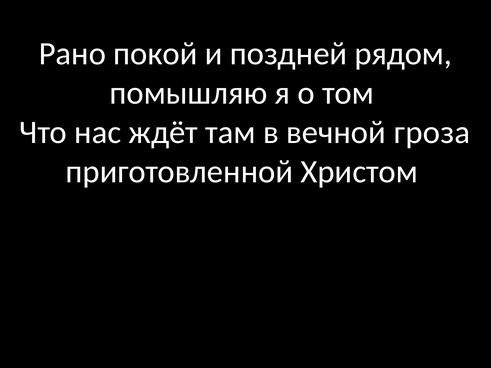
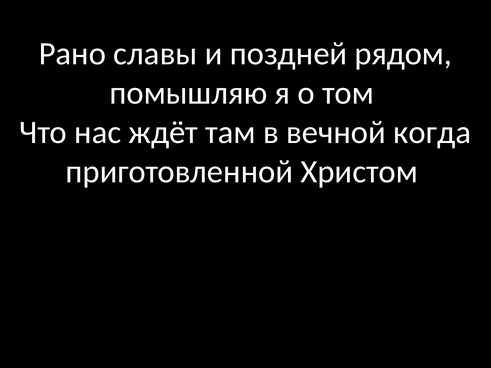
покой: покой -> славы (155, 54)
гроза: гроза -> когда (432, 132)
